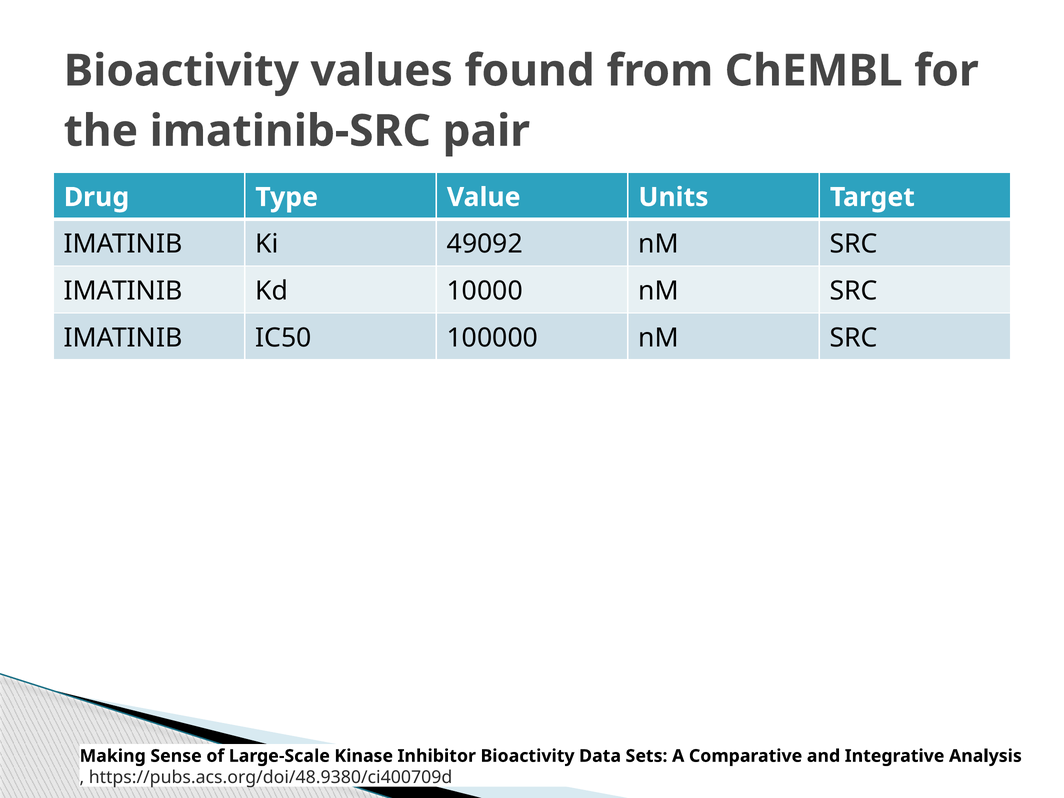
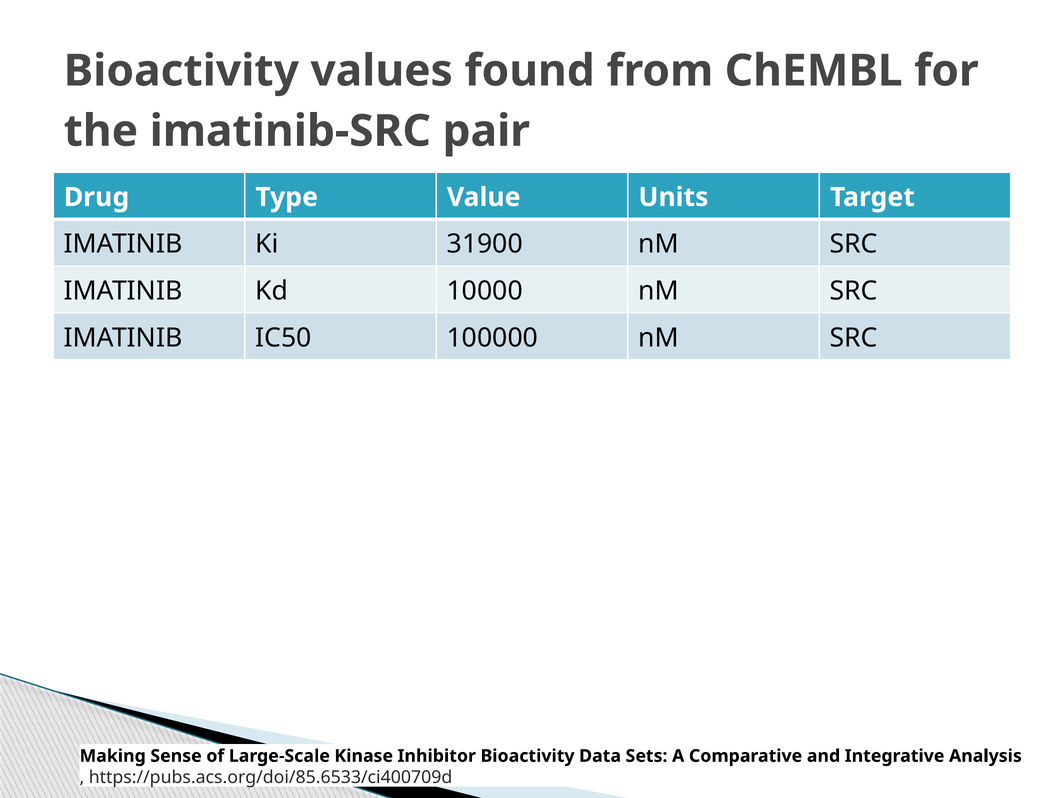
49092: 49092 -> 31900 (485, 244)
https://pubs.acs.org/doi/48.9380/ci400709d: https://pubs.acs.org/doi/48.9380/ci400709d -> https://pubs.acs.org/doi/85.6533/ci400709d (271, 777)
